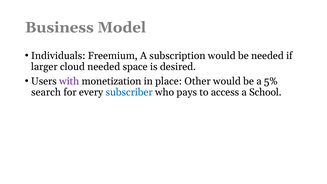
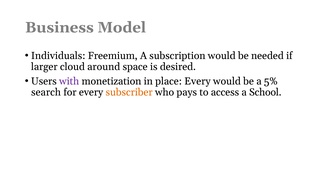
cloud needed: needed -> around (104, 67)
place Other: Other -> Every (197, 81)
subscriber colour: blue -> orange (129, 92)
